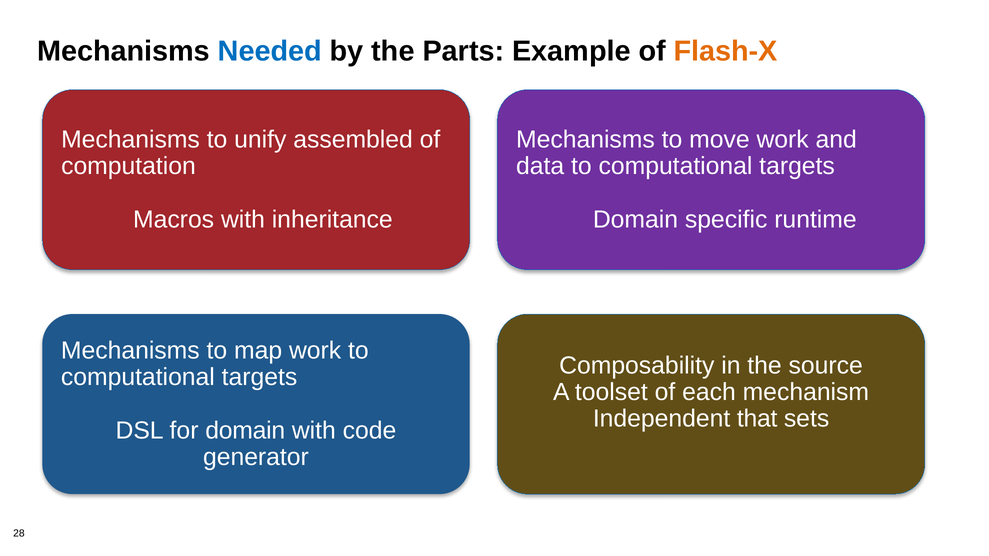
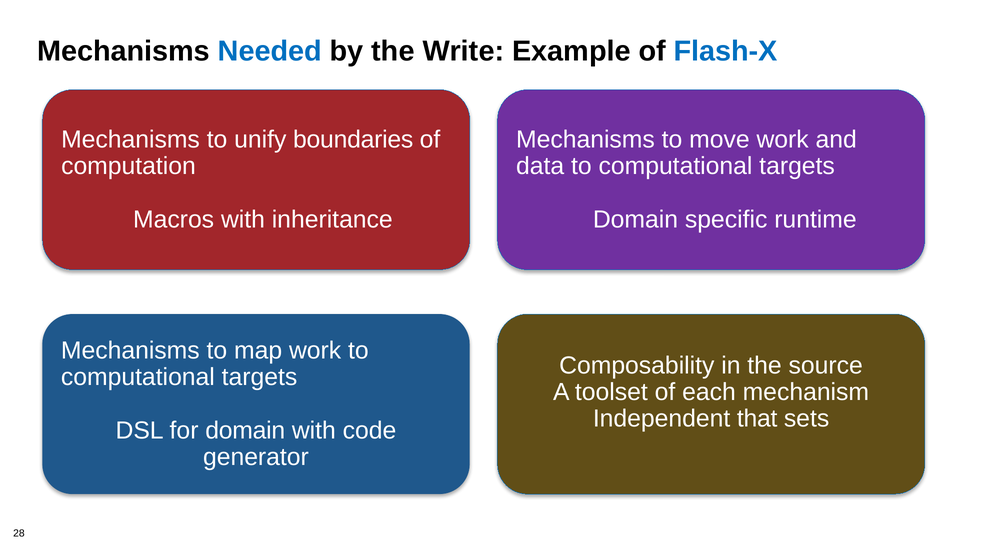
Parts: Parts -> Write (463, 51)
Flash-X colour: orange -> blue (726, 51)
assembled: assembled -> boundaries (353, 140)
